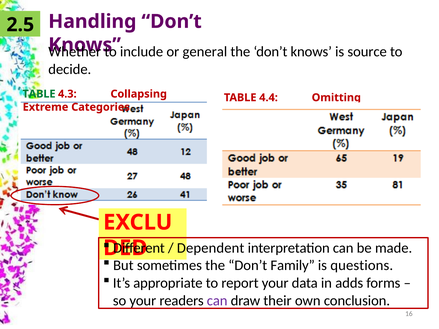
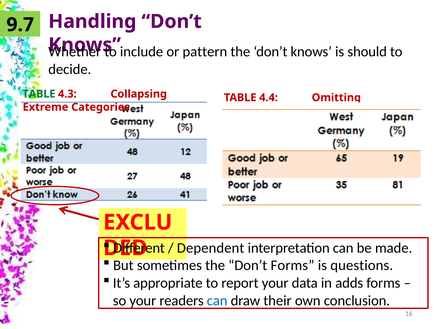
2.5: 2.5 -> 9.7 (20, 25)
general: general -> pattern (205, 52)
source: source -> should (367, 52)
Don’t Family: Family -> Forms (293, 266)
can colour: purple -> blue (217, 301)
